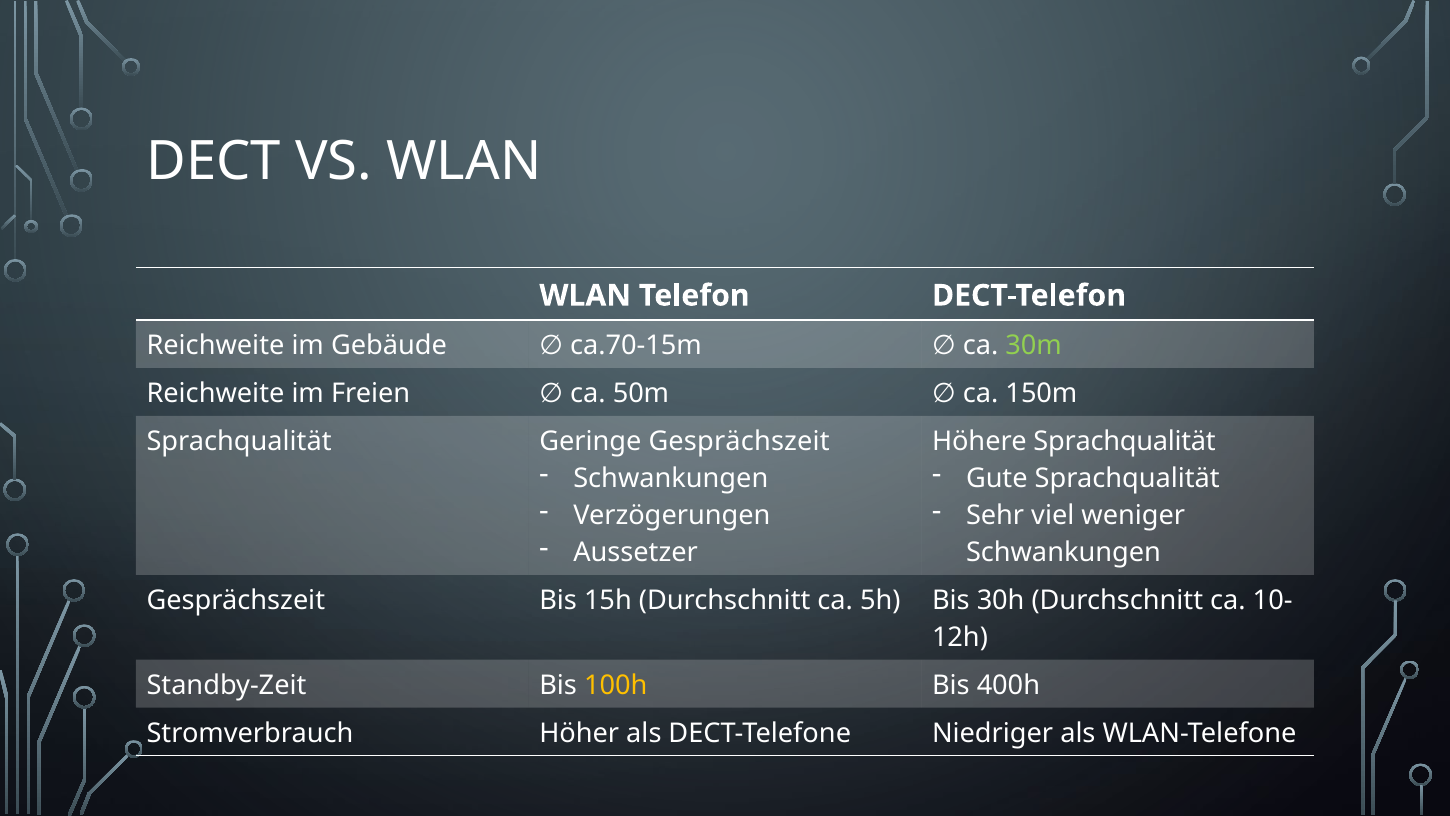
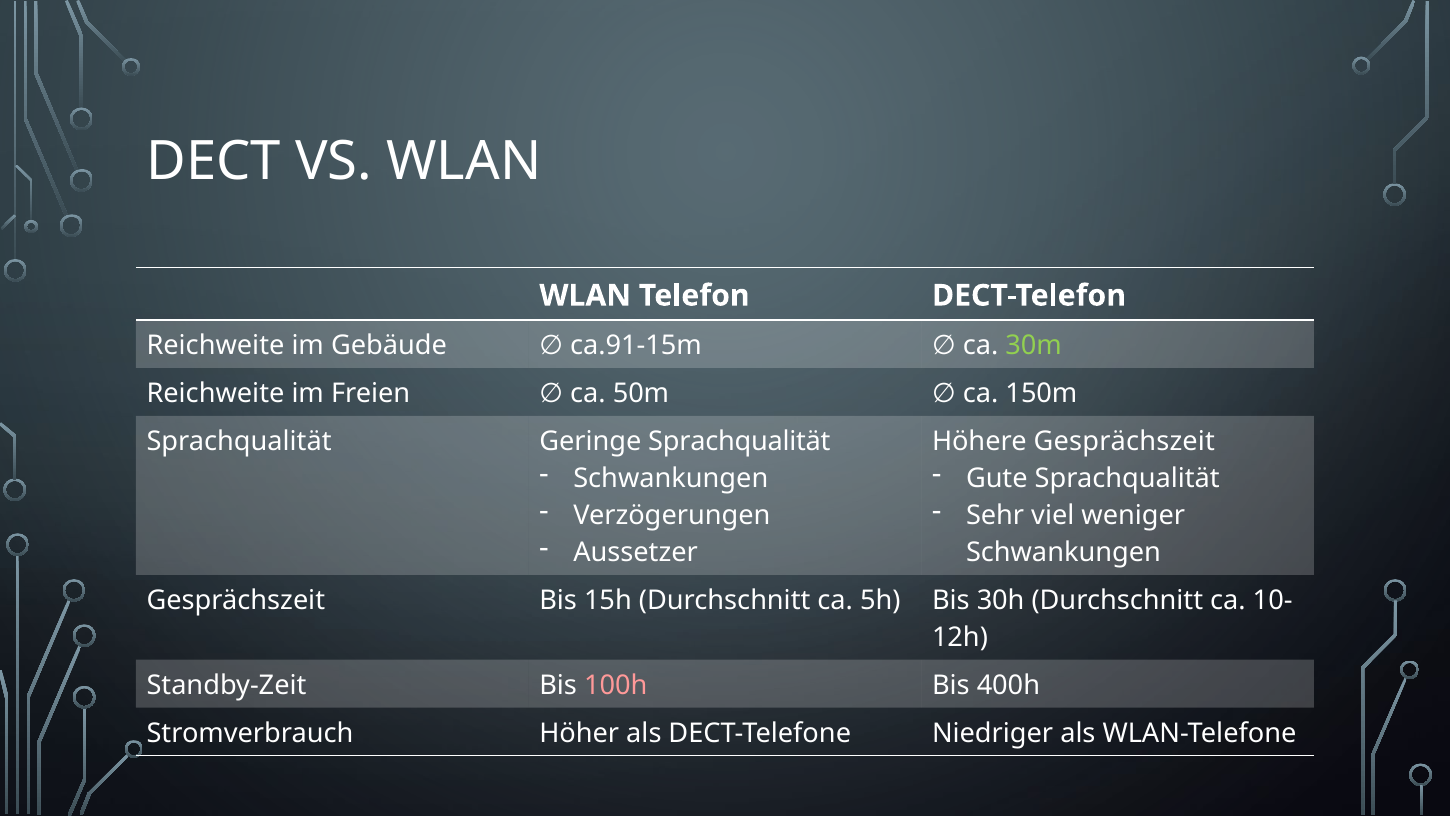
ca.70-15m: ca.70-15m -> ca.91-15m (636, 345)
Geringe Gesprächszeit: Gesprächszeit -> Sprachqualität (739, 441)
Höhere Sprachqualität: Sprachqualität -> Gesprächszeit (1124, 441)
100h colour: yellow -> pink (616, 685)
